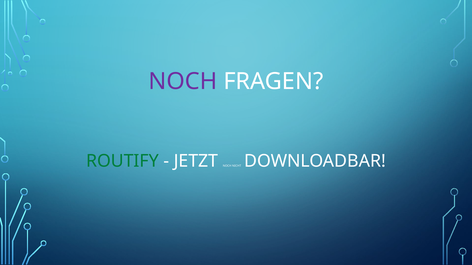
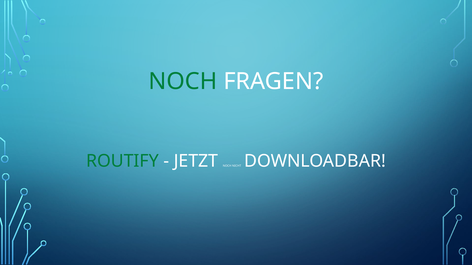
NOCH colour: purple -> green (183, 81)
